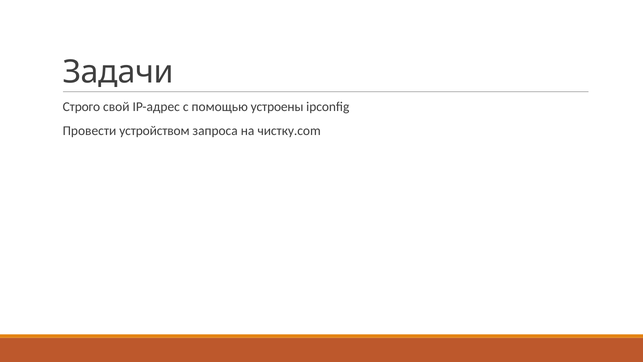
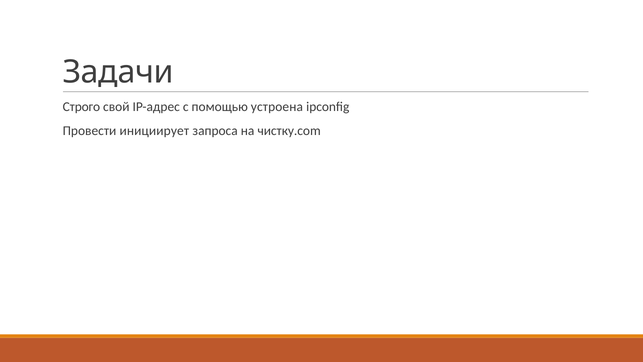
устроены: устроены -> устроена (277, 107)
устройством: устройством -> инициирует (154, 131)
